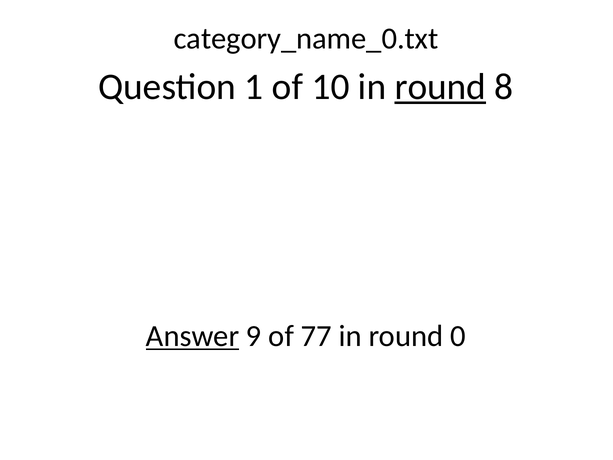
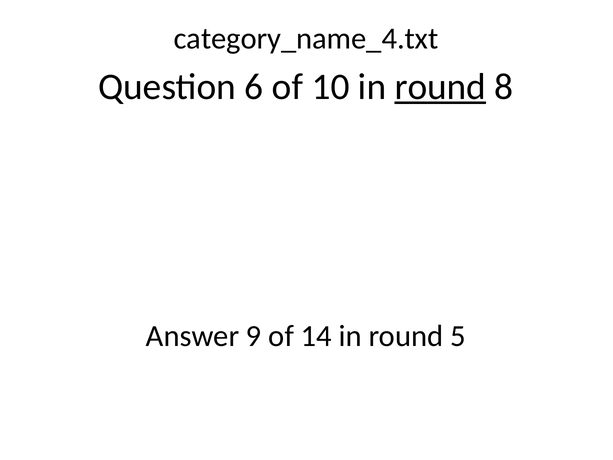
category_name_0.txt: category_name_0.txt -> category_name_4.txt (306, 39)
1: 1 -> 6 (254, 87)
Answer underline: present -> none (193, 336)
77: 77 -> 14 (316, 336)
0: 0 -> 5 (458, 336)
